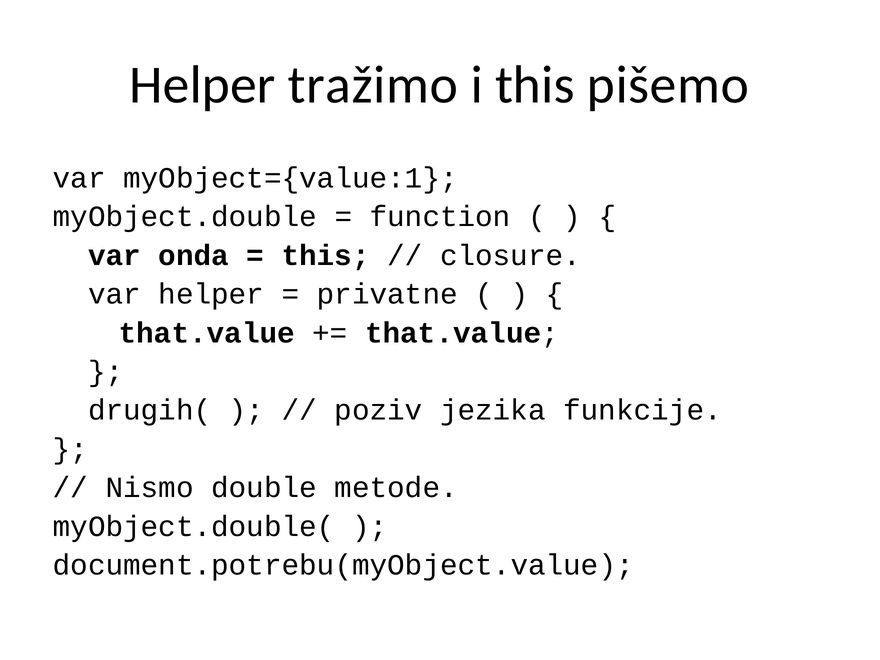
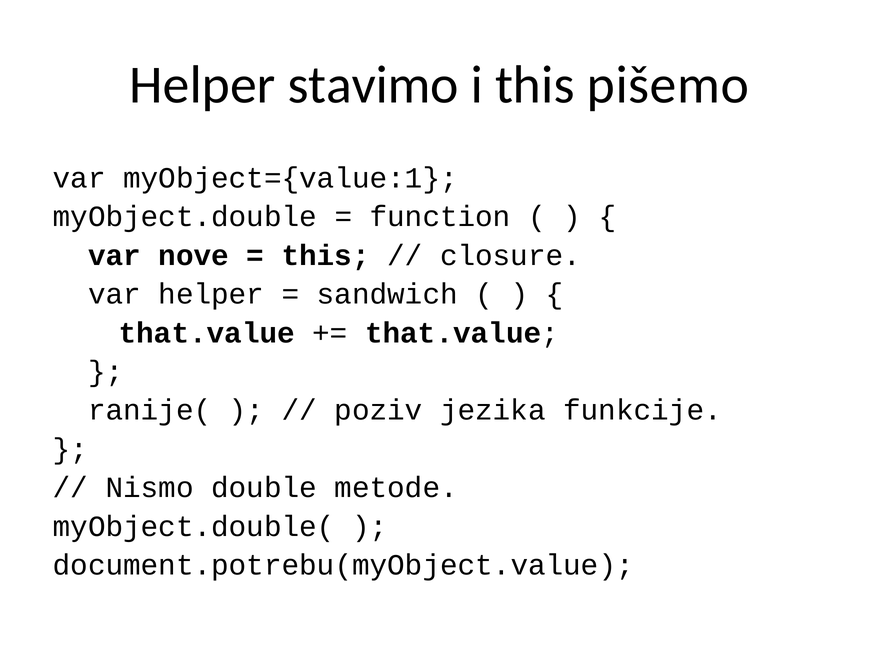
tražimo: tražimo -> stavimo (373, 85)
onda: onda -> nove (194, 255)
privatne: privatne -> sandwich (387, 294)
drugih(: drugih( -> ranije( (150, 410)
